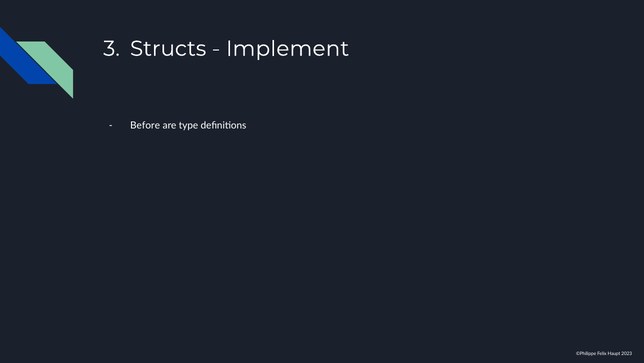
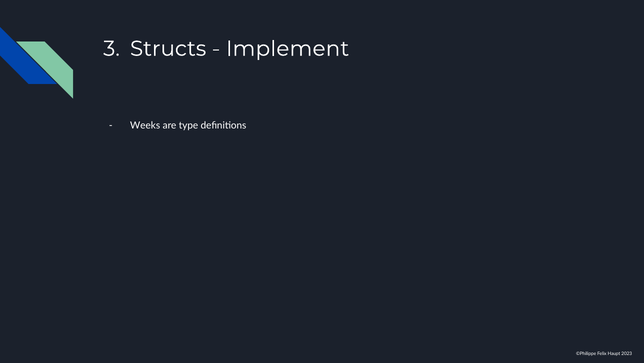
Before: Before -> Weeks (145, 125)
